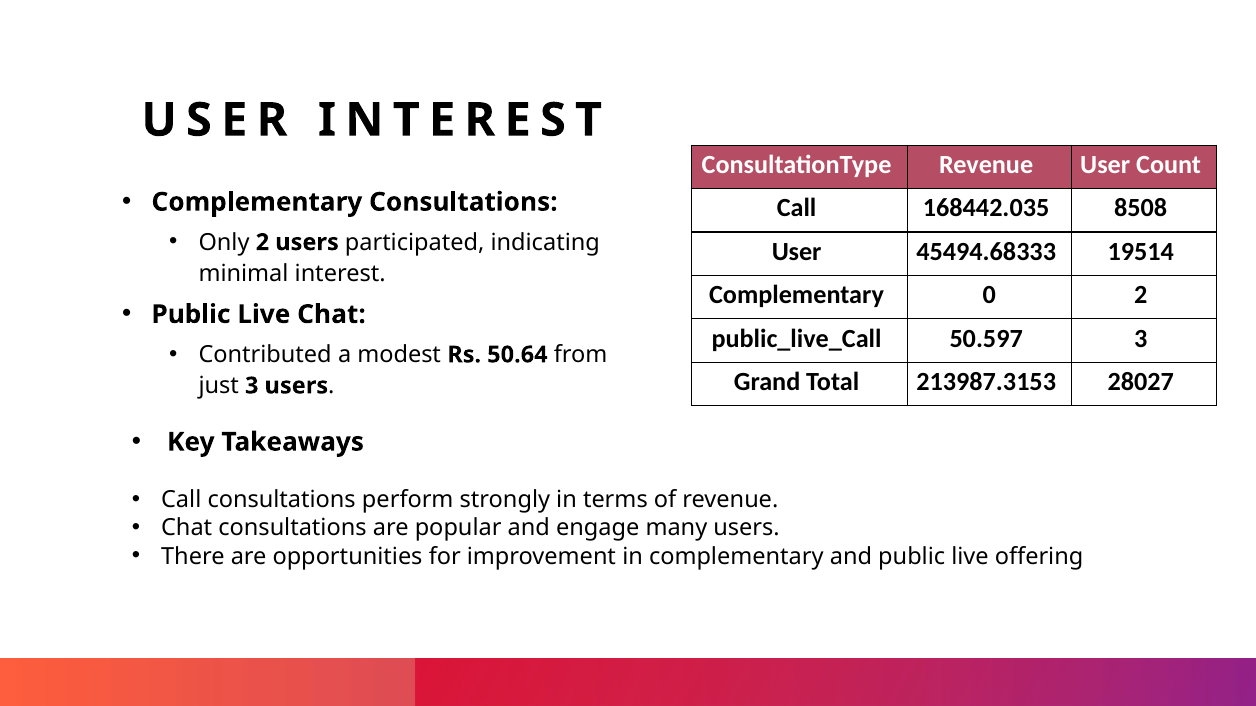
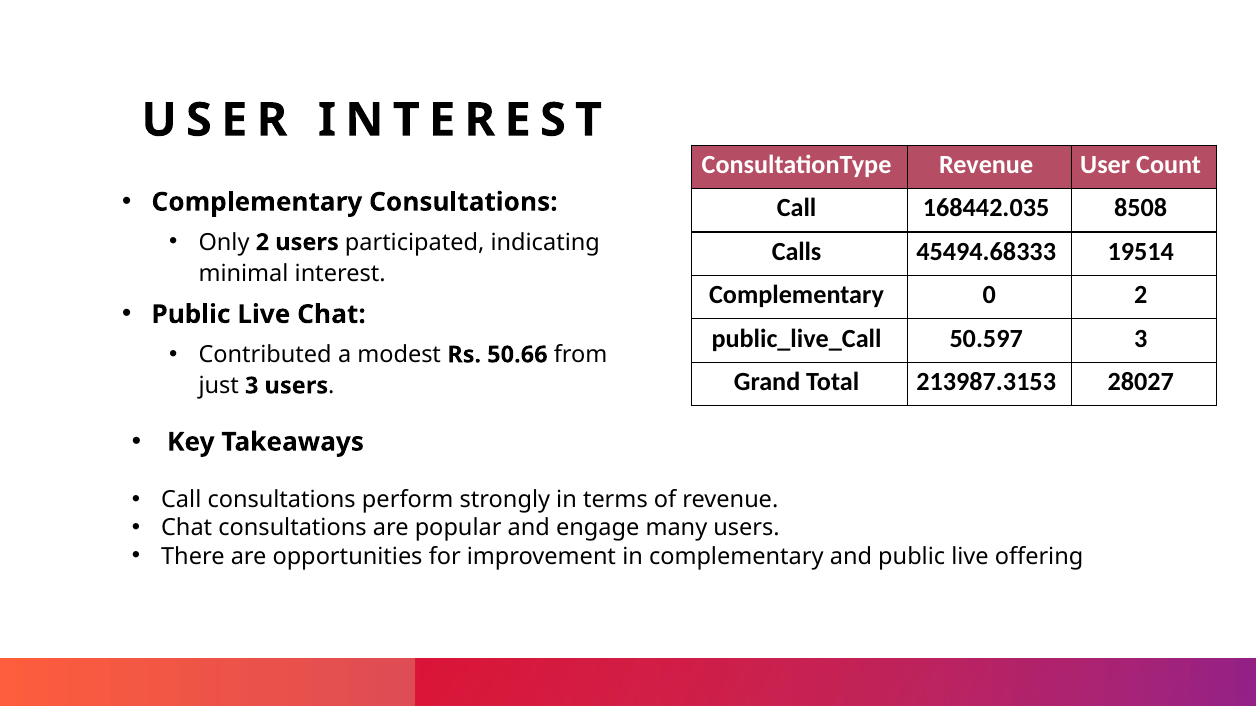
User: User -> Calls (797, 252)
50.64: 50.64 -> 50.66 (517, 355)
